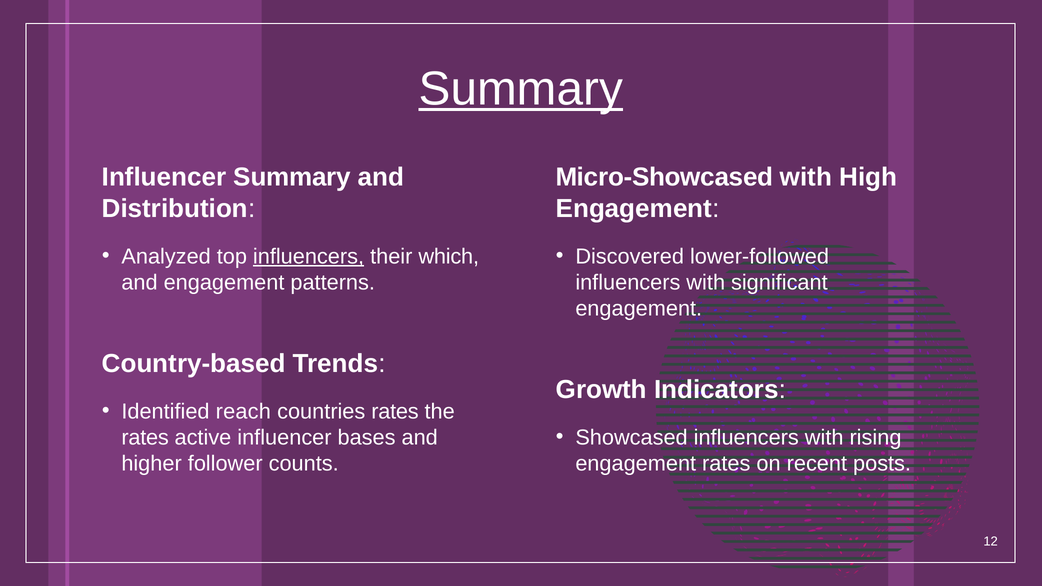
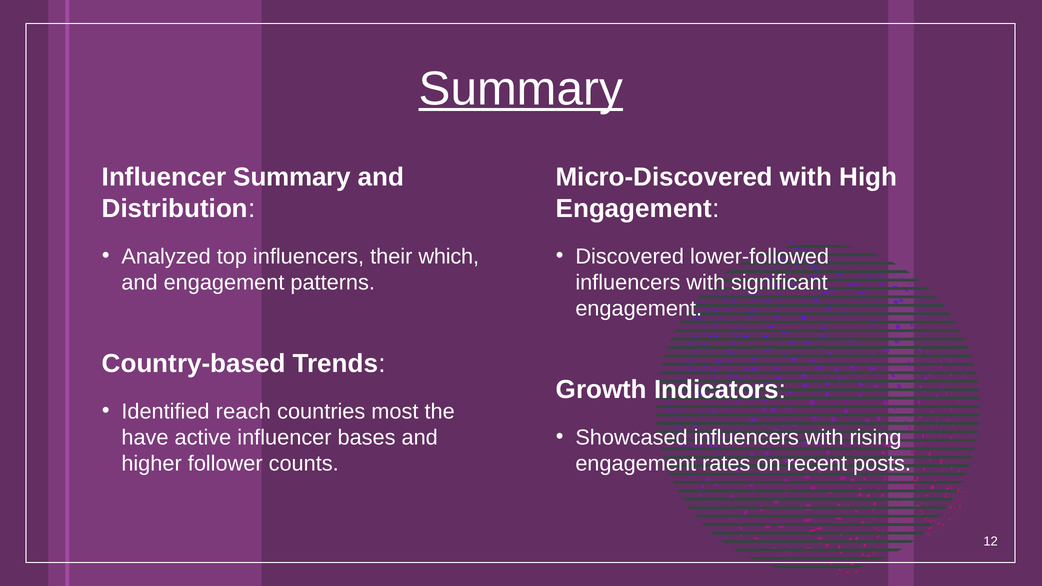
Micro-Showcased: Micro-Showcased -> Micro-Discovered (664, 177)
influencers underline: present -> none (309, 257)
countries rates: rates -> most (395, 412)
rates: rates -> have (145, 438)
